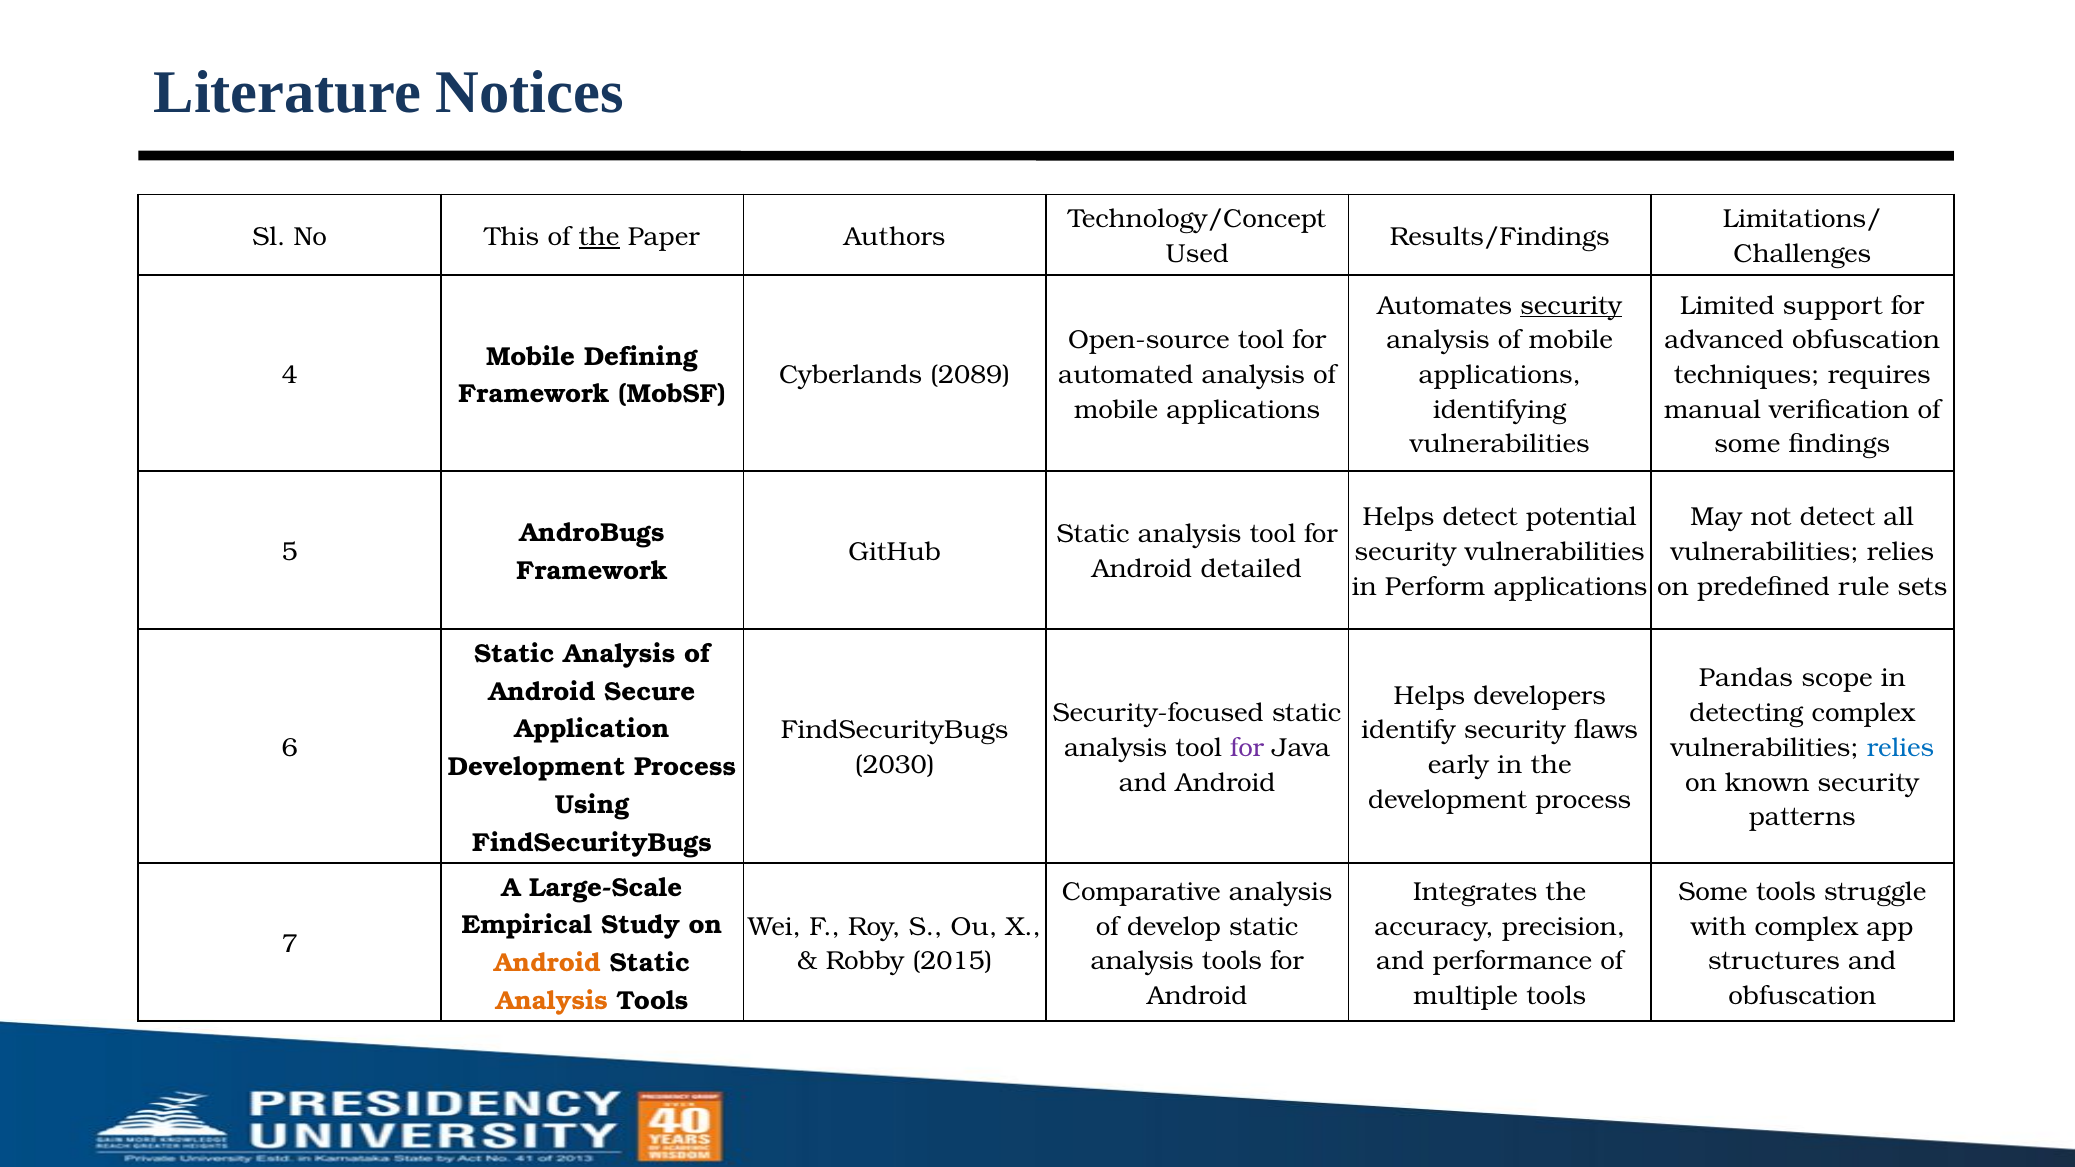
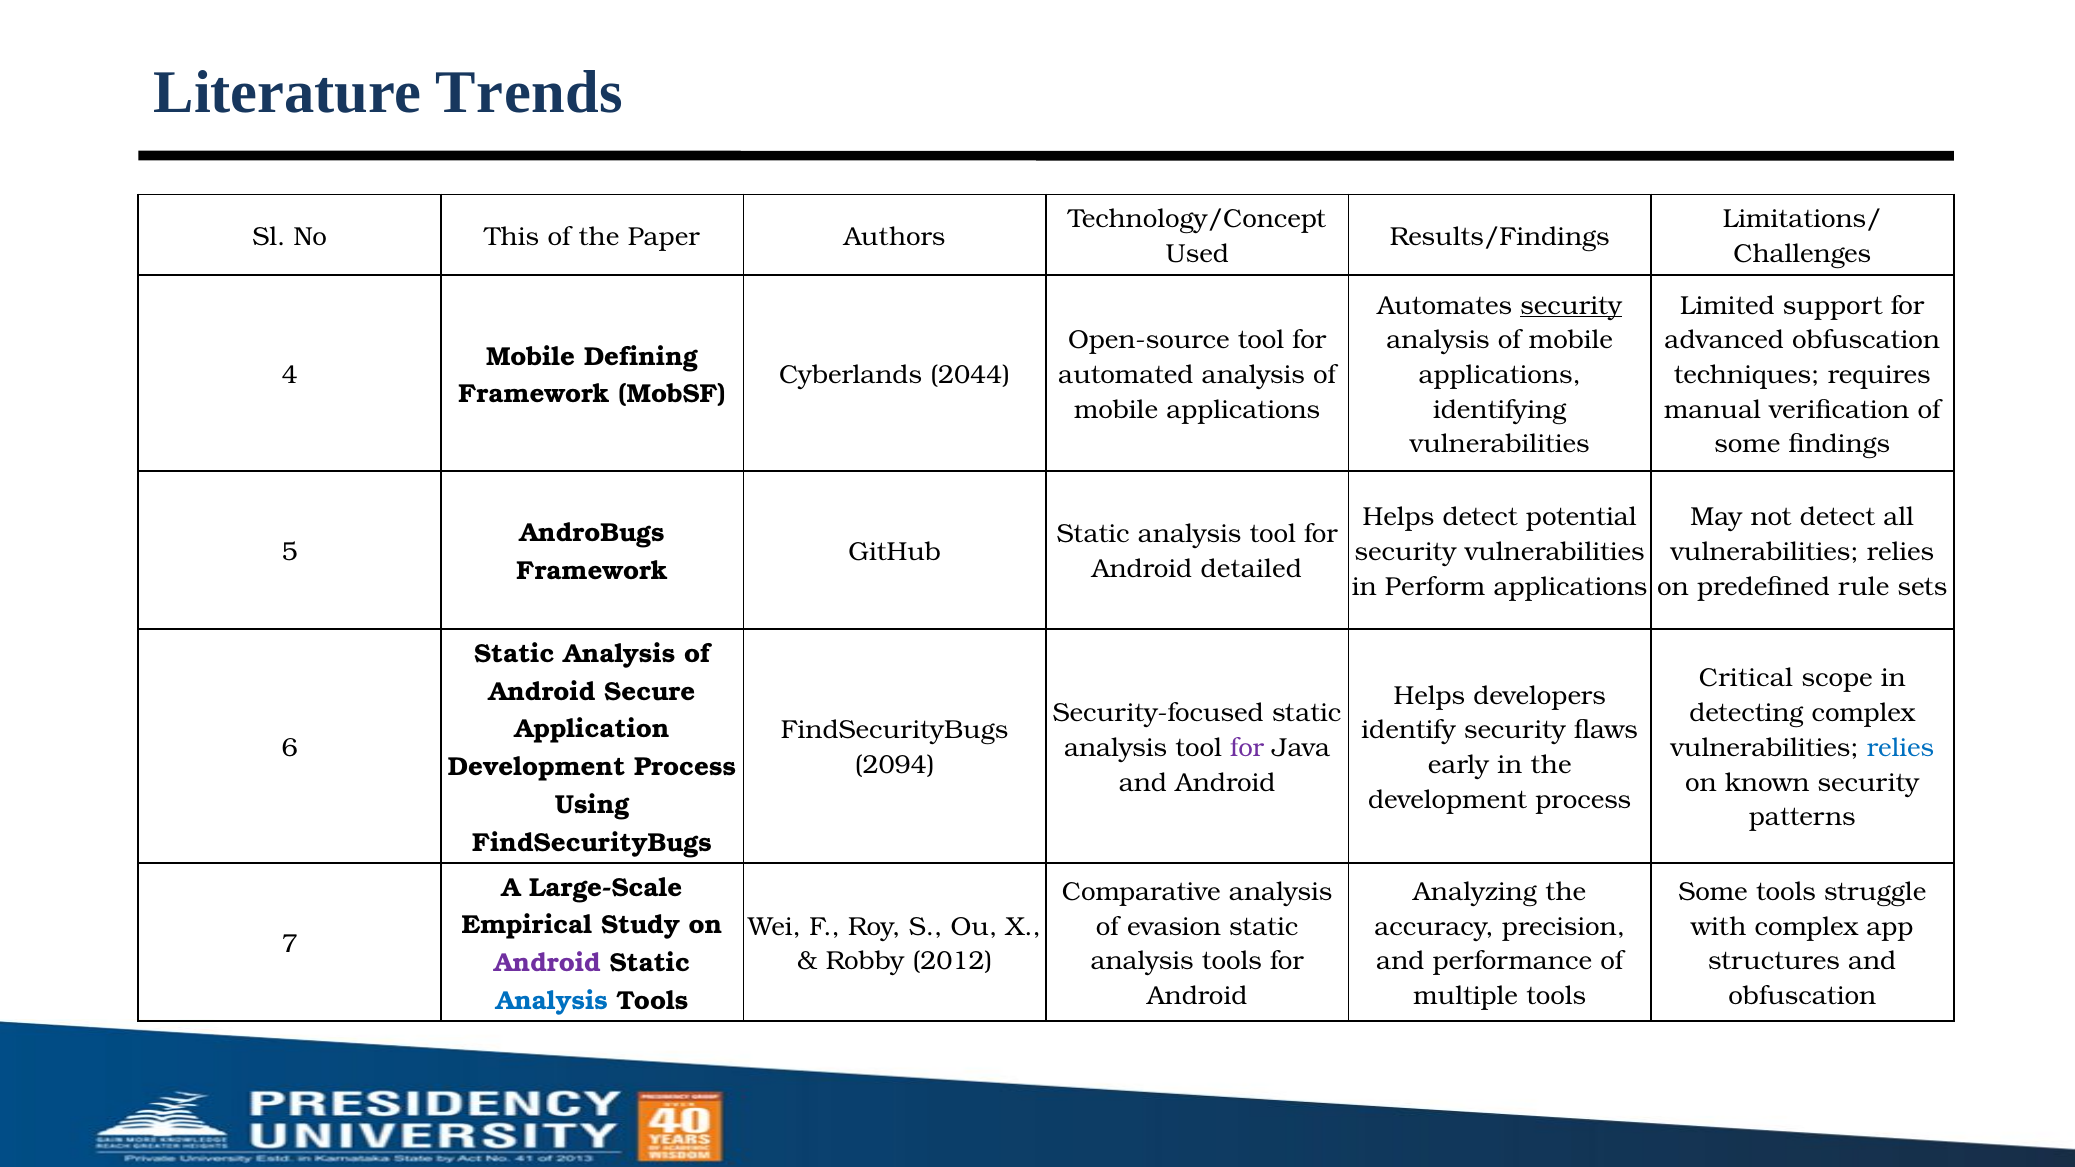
Notices: Notices -> Trends (530, 92)
the underline: present -> none (599, 237)
2089: 2089 -> 2044 (970, 375)
Pandas: Pandas -> Critical (1746, 678)
2030: 2030 -> 2094 (895, 765)
Integrates: Integrates -> Analyzing (1475, 892)
develop: develop -> evasion (1174, 927)
2015: 2015 -> 2012 (952, 961)
Android colour: orange -> purple (547, 963)
Analysis colour: orange -> blue (552, 1001)
